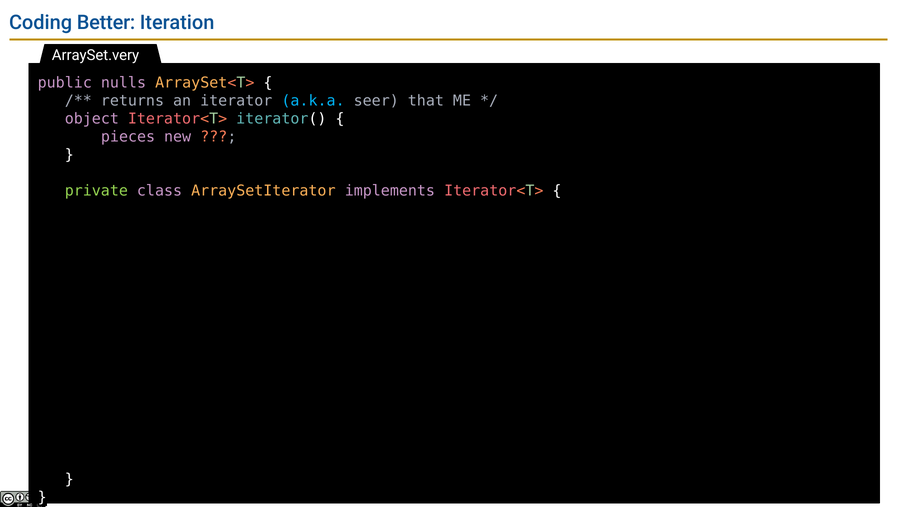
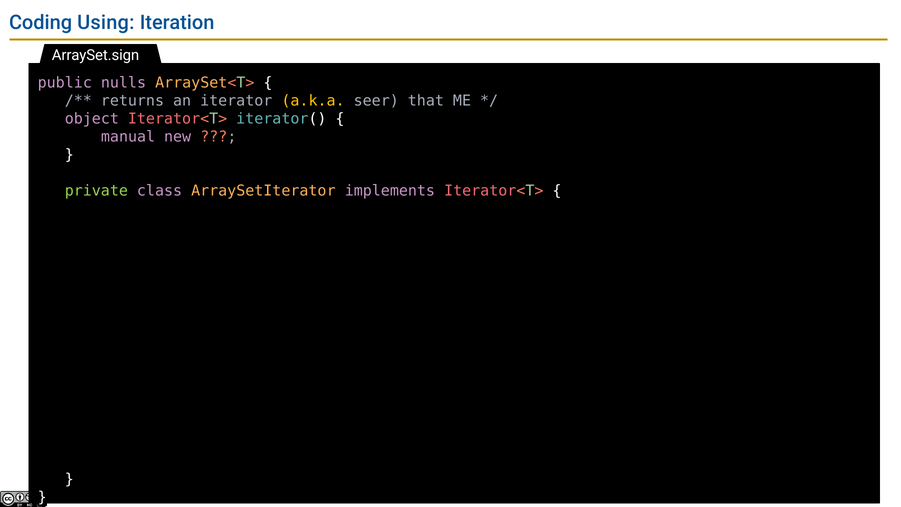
Better: Better -> Using (106, 22)
ArraySet.very: ArraySet.very -> ArraySet.sign (96, 55)
a.k.a colour: light blue -> yellow (313, 101)
pieces: pieces -> manual (128, 137)
